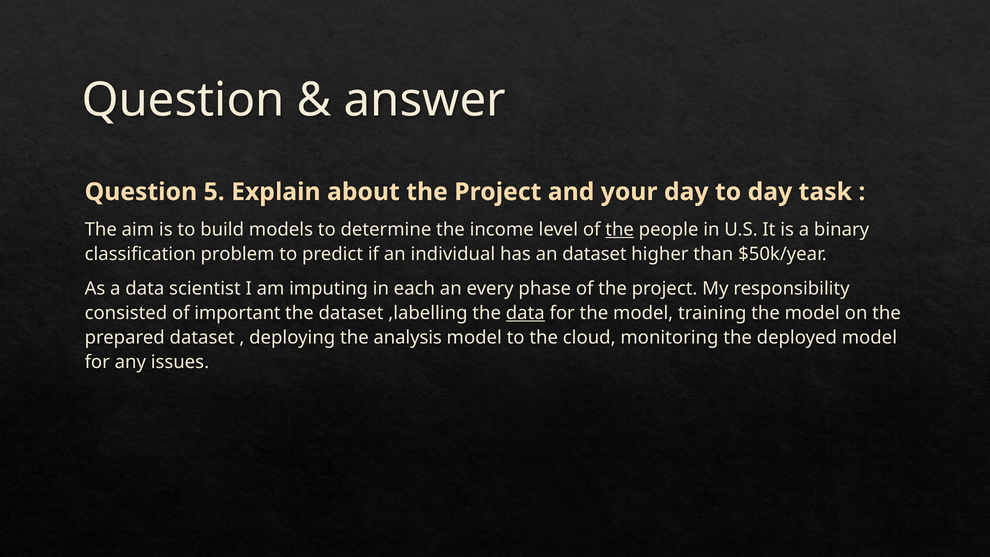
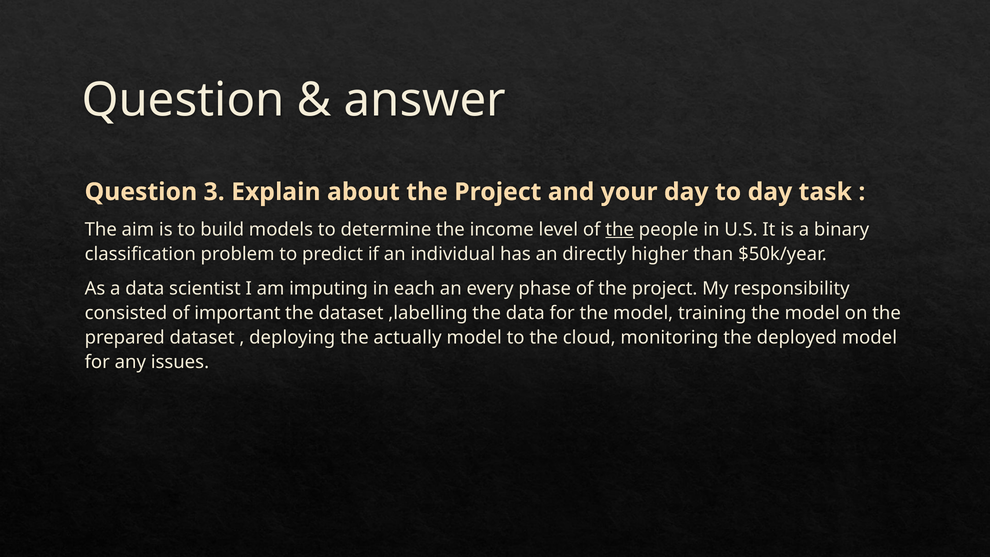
5: 5 -> 3 (214, 192)
an dataset: dataset -> directly (594, 254)
data underline: present -> none (525, 313)
analysis: analysis -> actually (408, 337)
